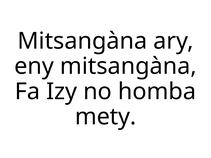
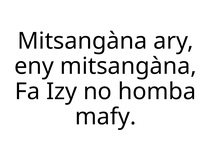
mety: mety -> mafy (106, 117)
